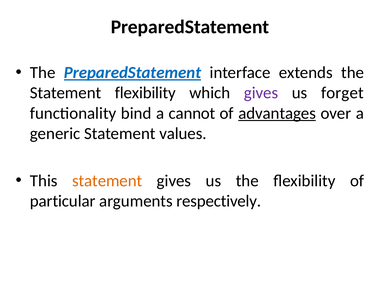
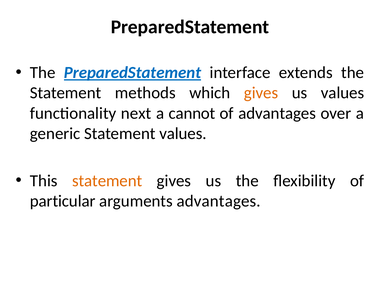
Statement flexibility: flexibility -> methods (145, 93)
gives colour: purple -> orange (261, 93)
us forget: forget -> values (343, 93)
bind: bind -> next (136, 113)
advantages underline: present -> none (277, 113)
arguments respectively: respectively -> advantages (219, 201)
